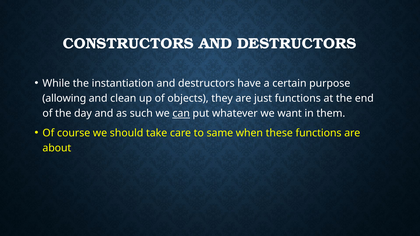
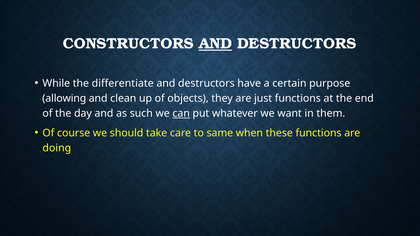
AND underline: none -> present (215, 44)
instantiation: instantiation -> differentiate (123, 83)
about: about -> doing (57, 148)
